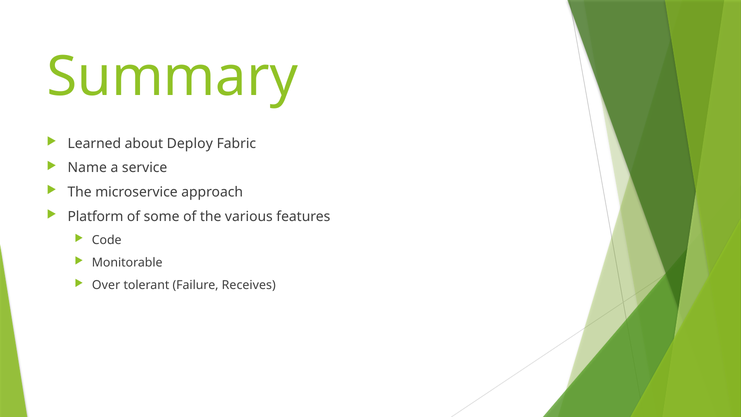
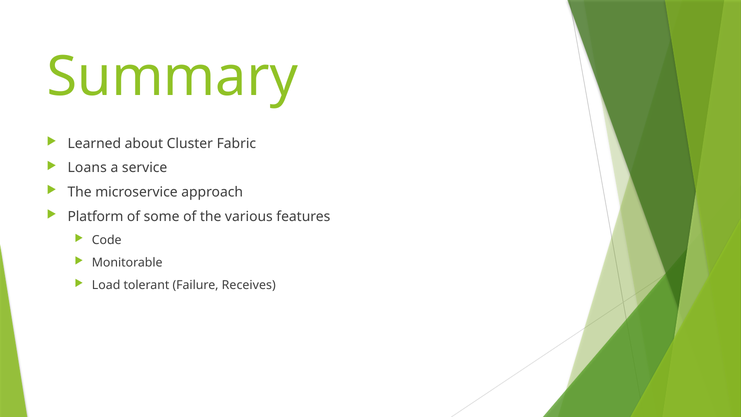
Deploy: Deploy -> Cluster (190, 143)
Name: Name -> Loans (87, 168)
Over: Over -> Load (106, 285)
